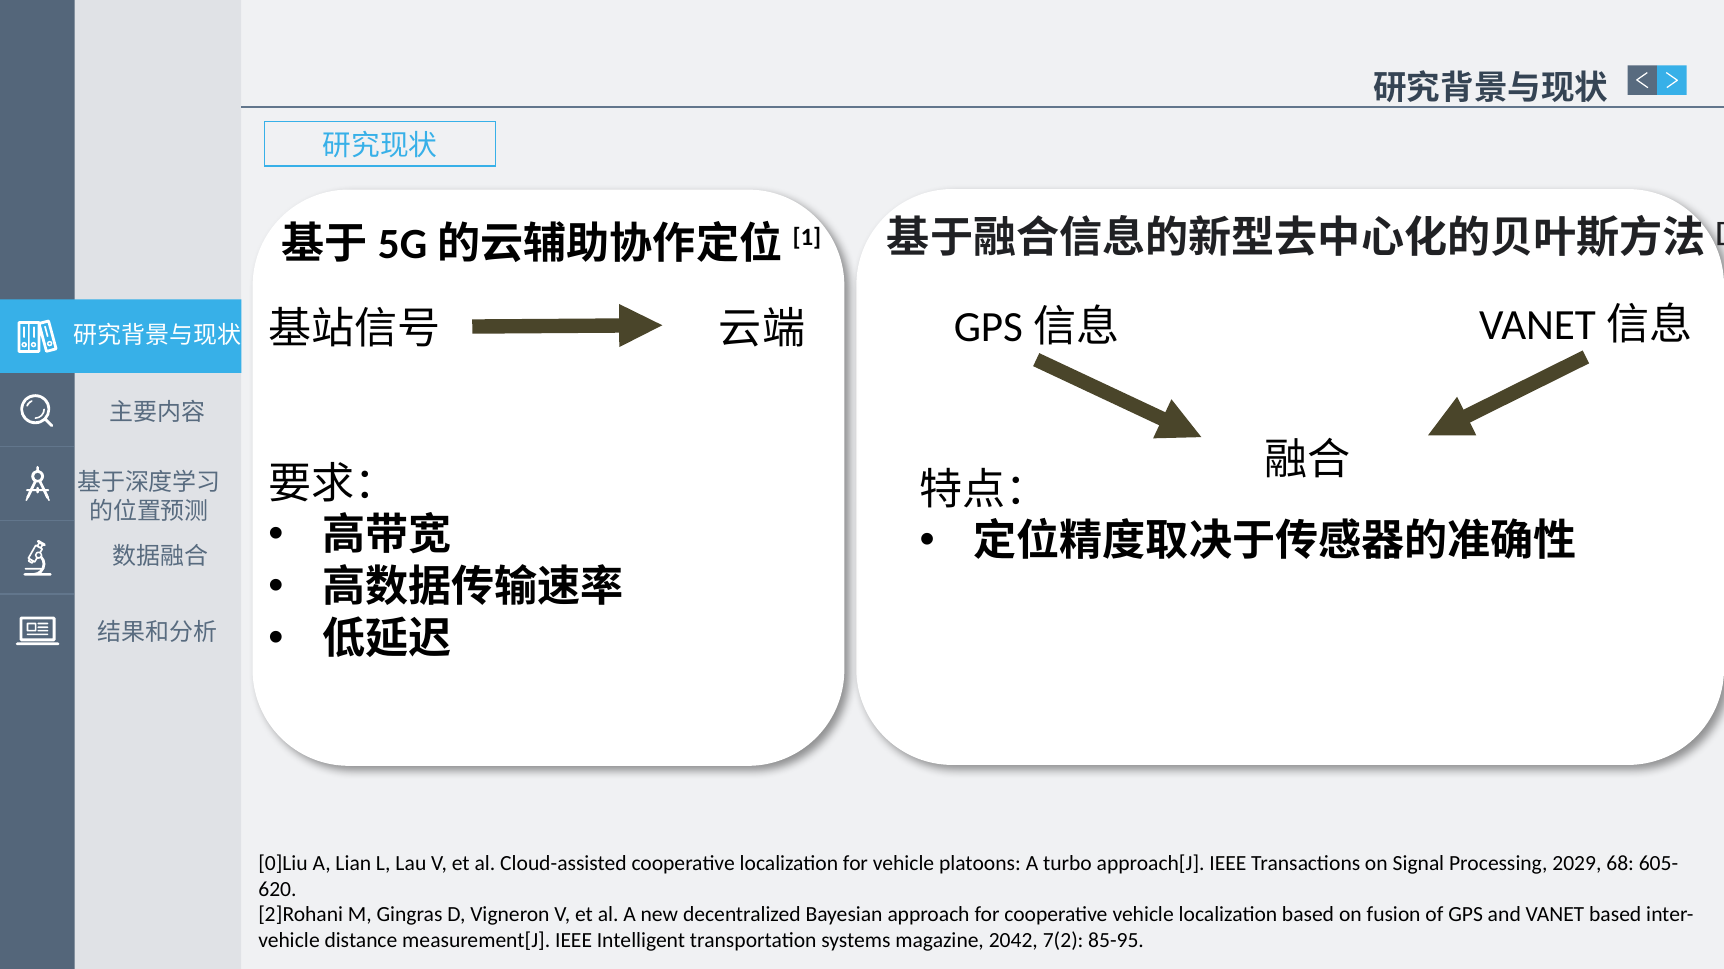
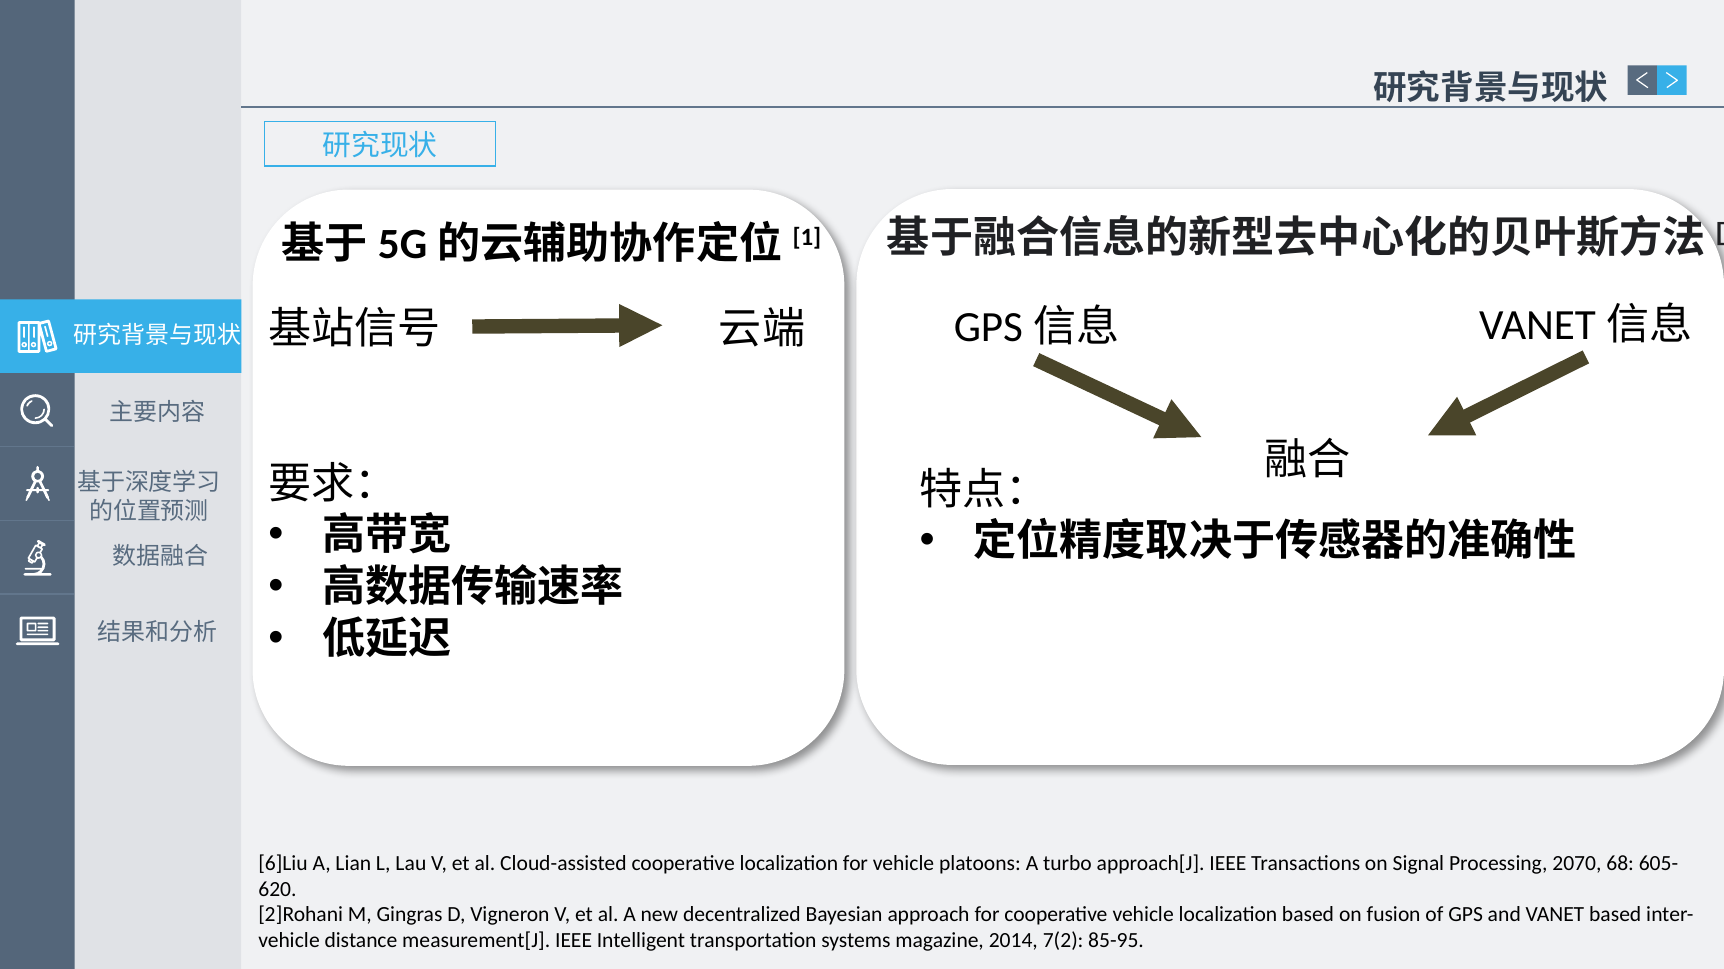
0]Liu: 0]Liu -> 6]Liu (283, 863)
2029: 2029 -> 2070 (1577, 863)
2042: 2042 -> 2014 (1013, 941)
